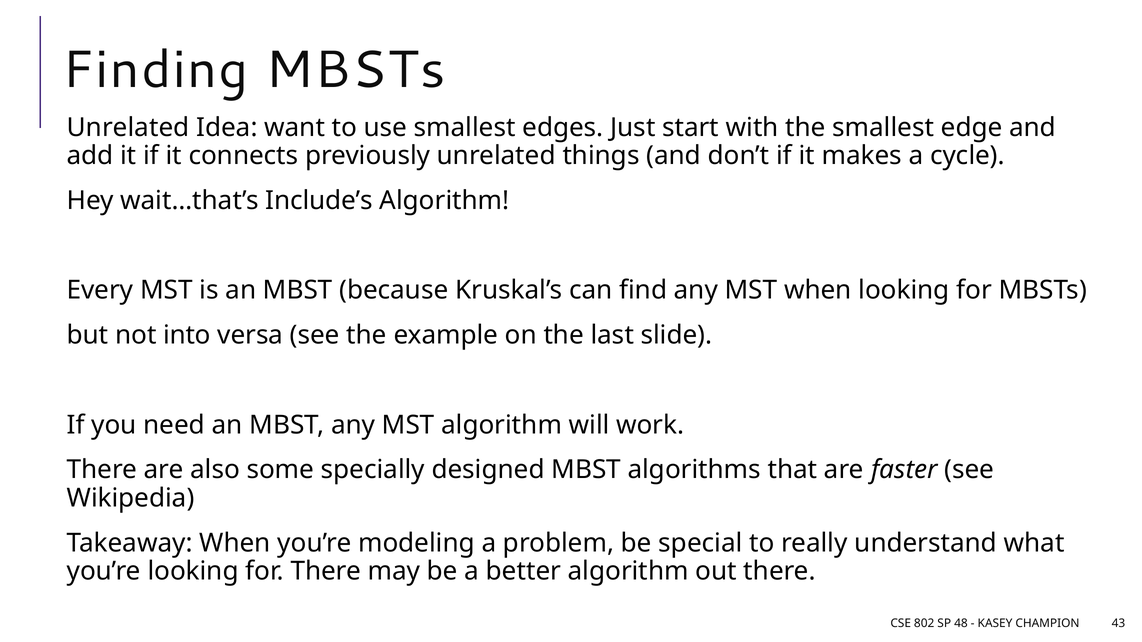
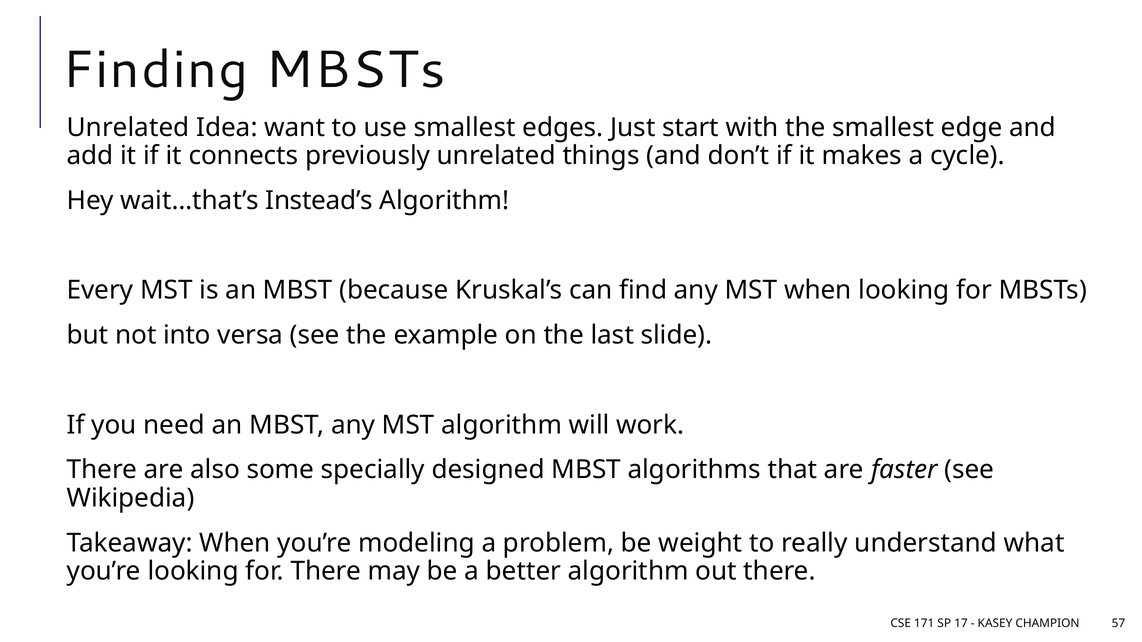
Include’s: Include’s -> Instead’s (319, 201)
special: special -> weight (700, 543)
802: 802 -> 171 (924, 624)
48: 48 -> 17 (961, 624)
43: 43 -> 57 (1119, 624)
